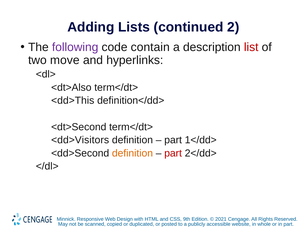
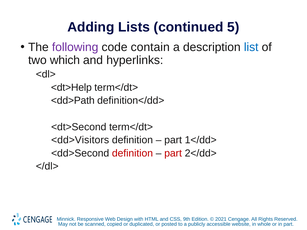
2: 2 -> 5 (233, 27)
list colour: red -> blue (251, 47)
move: move -> which (65, 60)
<dt>Also: <dt>Also -> <dt>Help (71, 88)
<dd>This: <dd>This -> <dd>Path (73, 101)
definition colour: orange -> red (132, 153)
